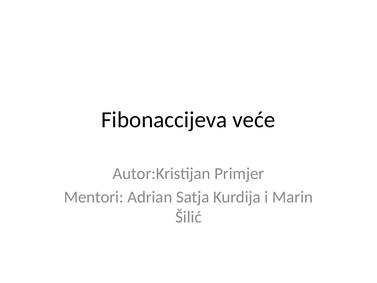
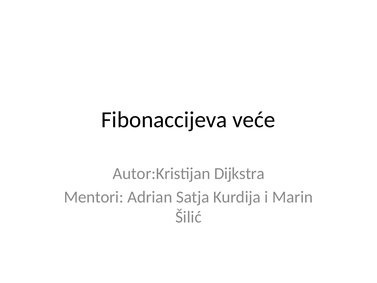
Primjer: Primjer -> Dijkstra (239, 173)
